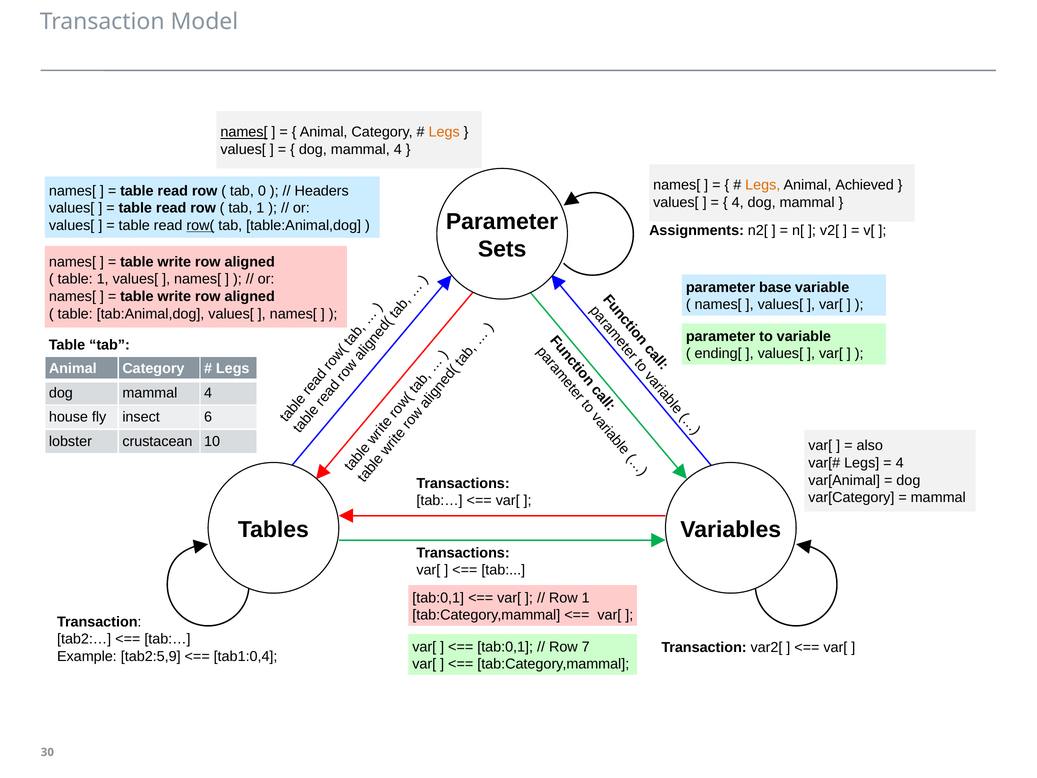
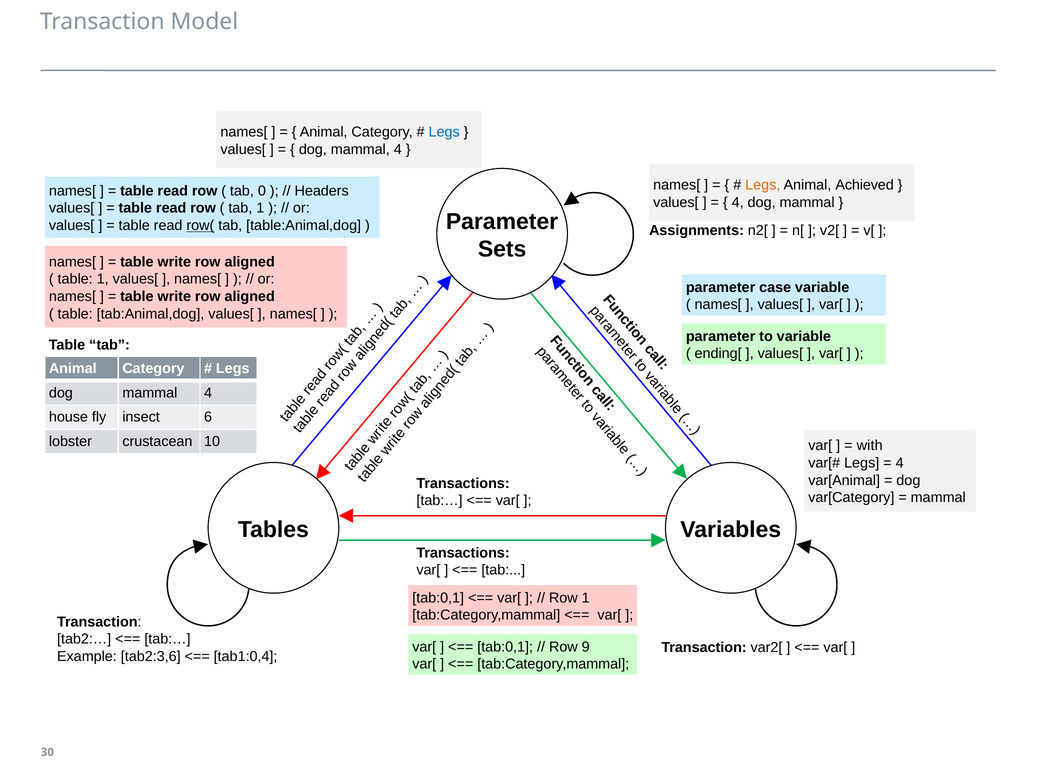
names[ underline: present -> none (244, 132)
Legs colour: orange -> blue (444, 132)
base: base -> case (775, 287)
also: also -> with (870, 446)
7: 7 -> 9 (586, 647)
tab2:5,9: tab2:5,9 -> tab2:3,6 (151, 656)
